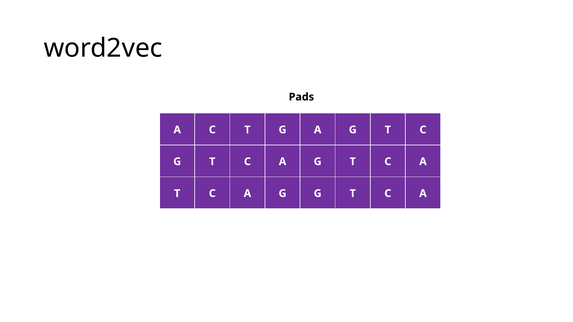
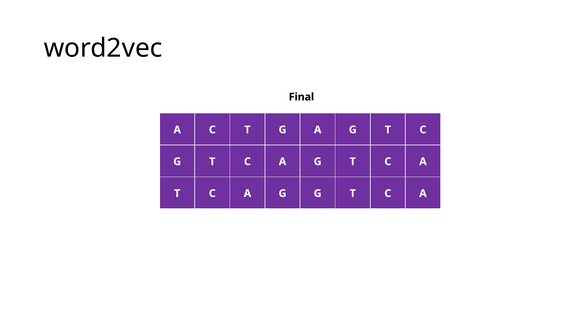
Pads: Pads -> Final (301, 97)
